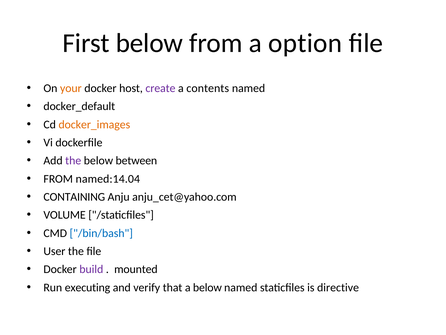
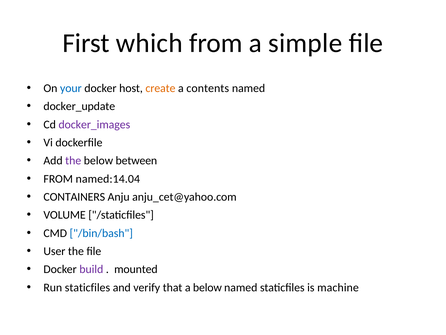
First below: below -> which (149, 43)
option: option -> simple (305, 43)
your colour: orange -> blue (71, 88)
create colour: purple -> orange (160, 88)
docker_default: docker_default -> docker_update (79, 106)
docker_images colour: orange -> purple (94, 124)
CONTAINING: CONTAINING -> CONTAINERS (74, 197)
Run executing: executing -> staticfiles (87, 287)
directive: directive -> machine (338, 287)
